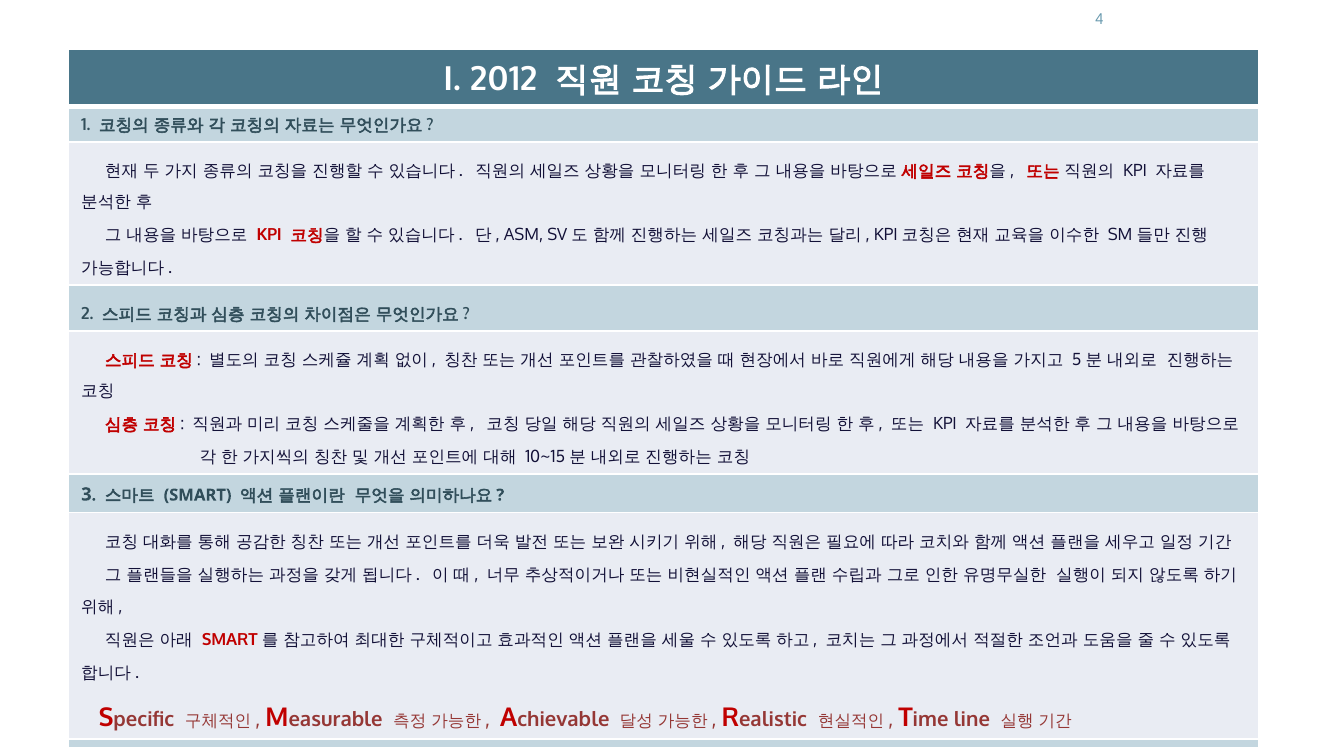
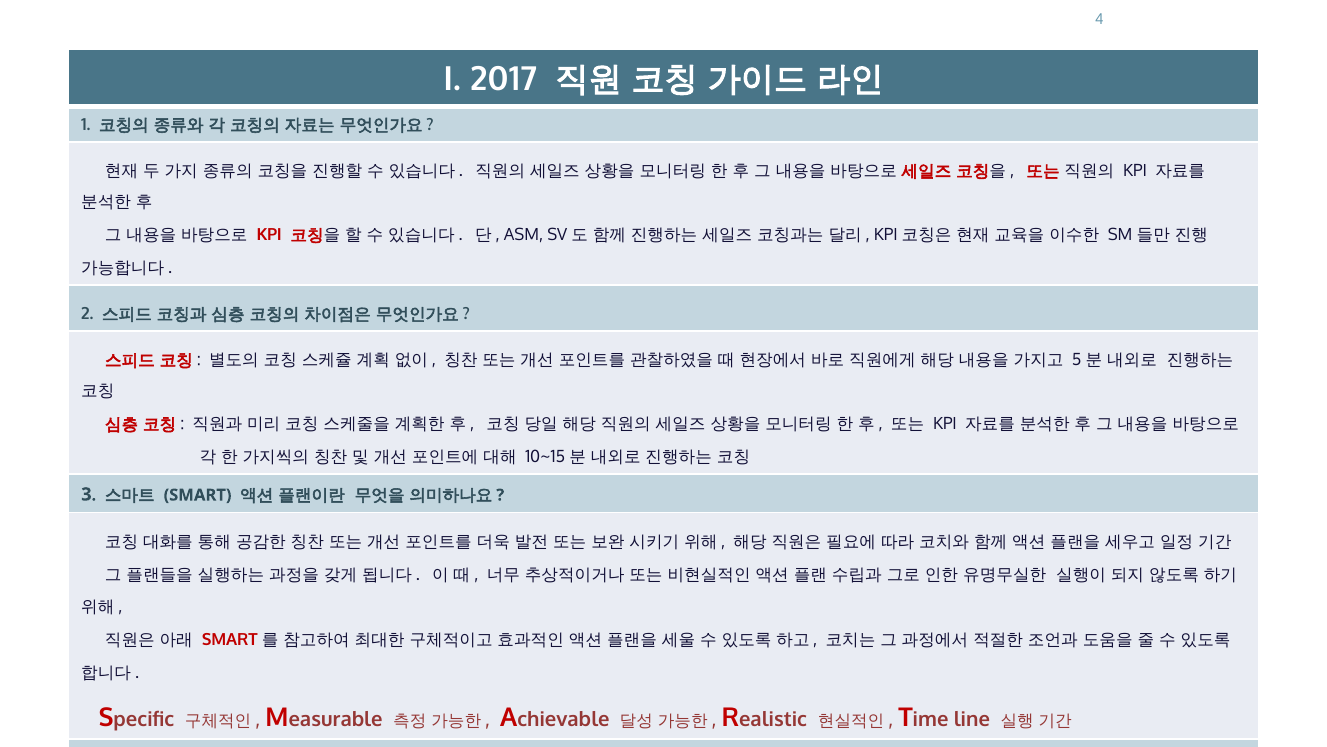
2012: 2012 -> 2017 (504, 79)
